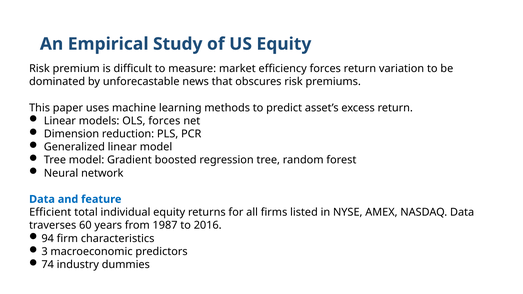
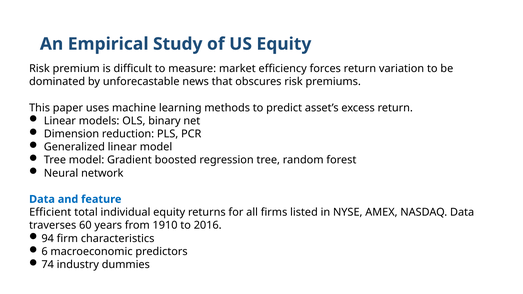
OLS forces: forces -> binary (164, 121)
1987: 1987 -> 1910 (165, 226)
3: 3 -> 6 (45, 252)
